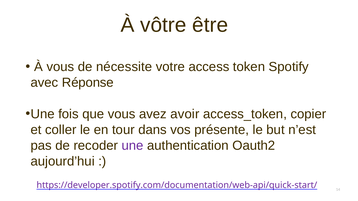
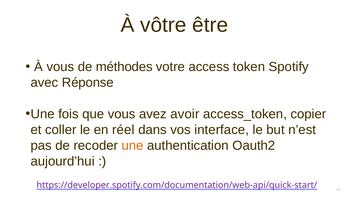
nécessite: nécessite -> méthodes (124, 67)
tour: tour -> réel (123, 130)
présente: présente -> interface (222, 130)
une colour: purple -> orange (133, 146)
